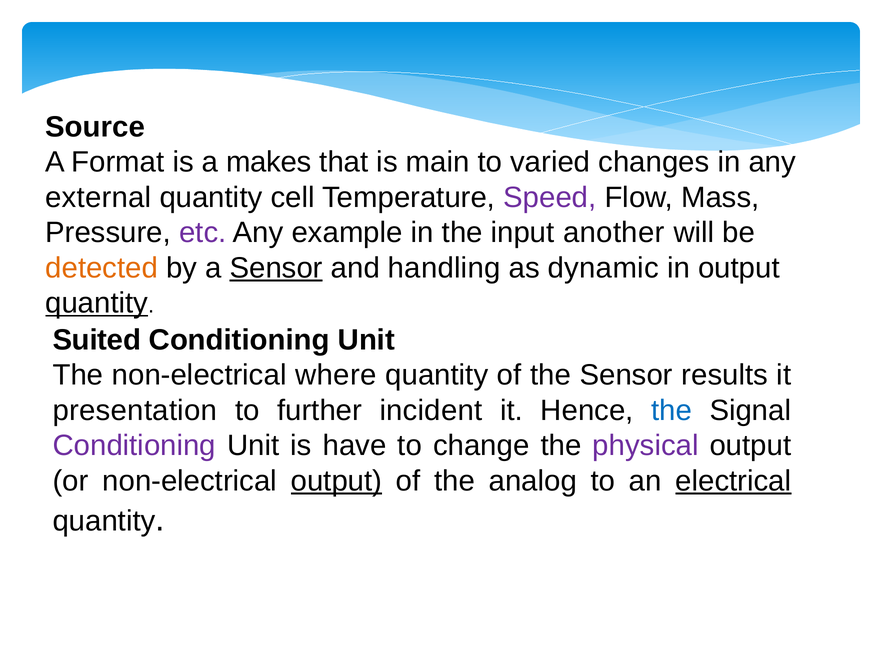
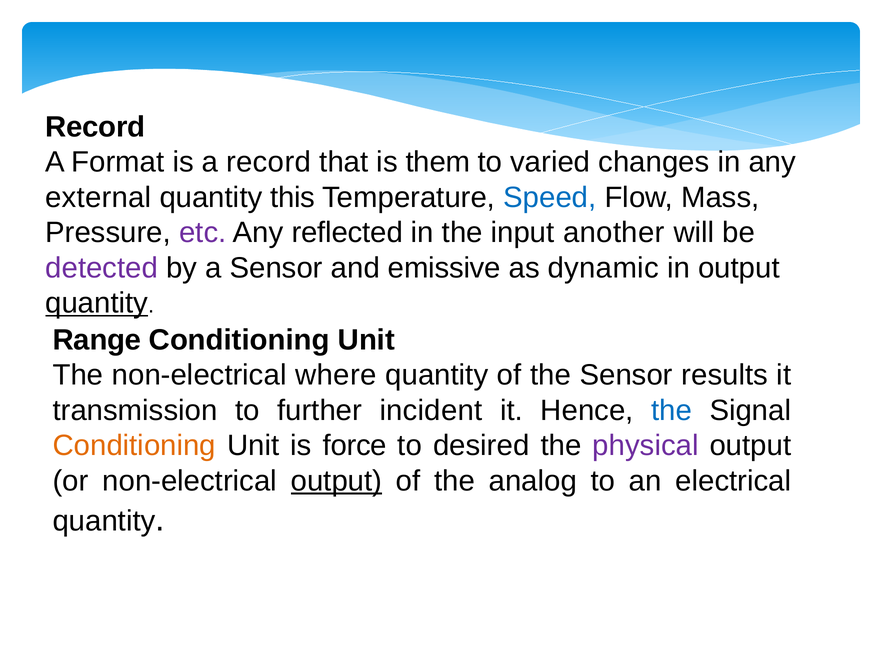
Source: Source -> Record (95, 127)
a makes: makes -> record (269, 162)
main: main -> them (438, 162)
cell: cell -> this (293, 197)
Speed colour: purple -> blue (550, 197)
example: example -> reflected (347, 232)
detected colour: orange -> purple (102, 268)
Sensor underline: present -> none (276, 268)
handling: handling -> emissive (444, 268)
Suited: Suited -> Range (97, 340)
presentation: presentation -> transmission (135, 410)
Conditioning colour: purple -> orange (134, 445)
have: have -> force (355, 445)
change: change -> desired (481, 445)
electrical underline: present -> none (733, 481)
